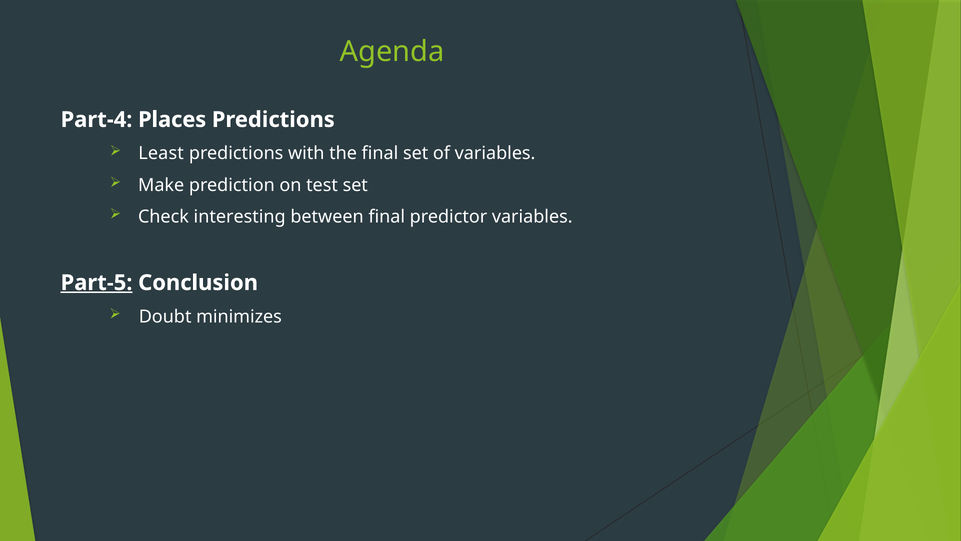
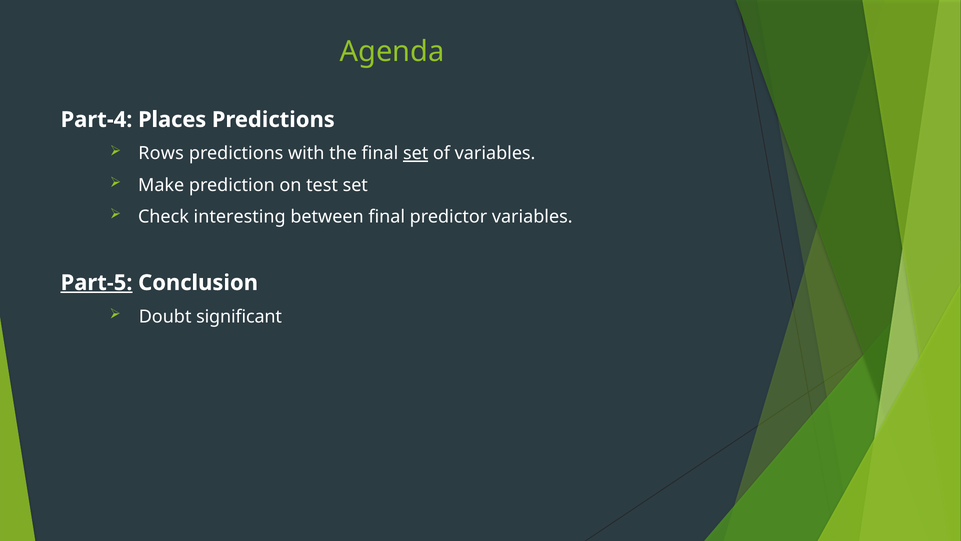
Least: Least -> Rows (161, 153)
set underline: none -> present (416, 153)
minimizes: minimizes -> significant (239, 316)
